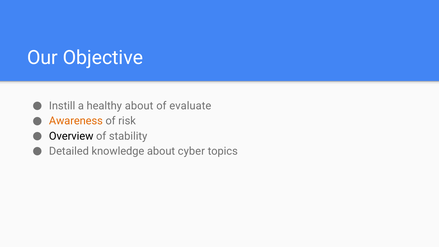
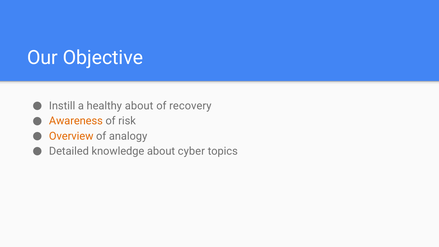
evaluate: evaluate -> recovery (190, 106)
Overview colour: black -> orange (71, 136)
stability: stability -> analogy (128, 136)
